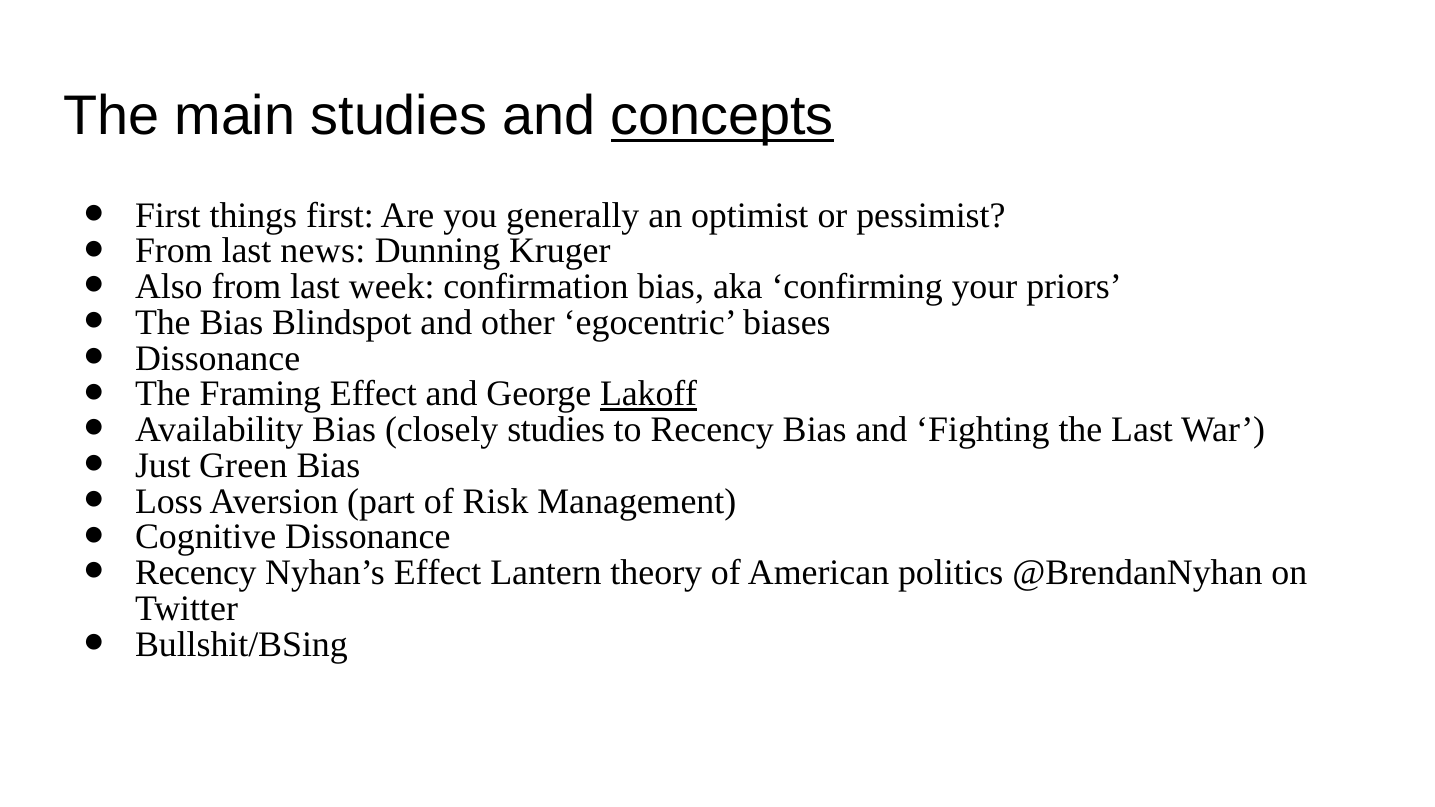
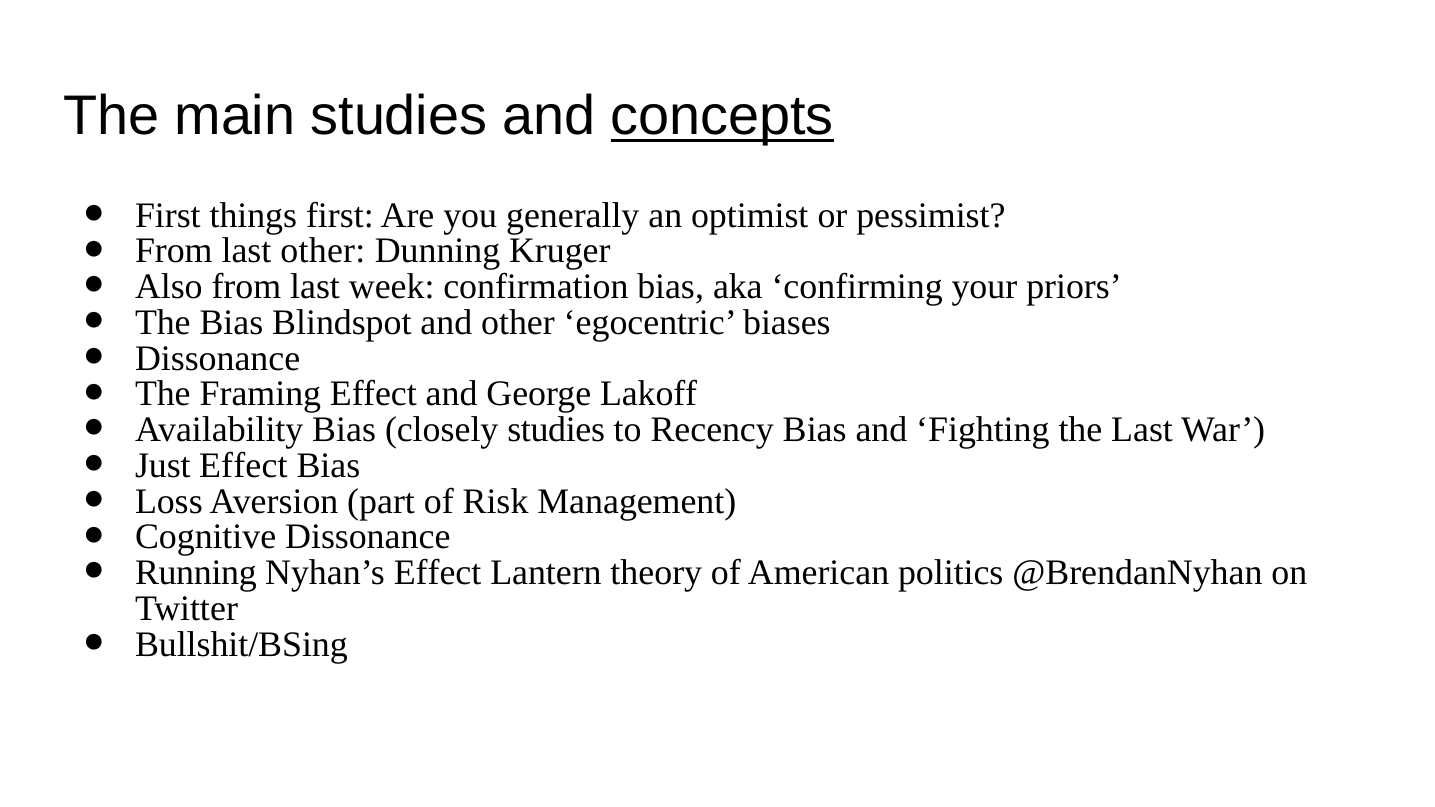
last news: news -> other (323, 251)
Lakoff underline: present -> none (649, 394)
Just Green: Green -> Effect (243, 466)
Recency: Recency -> Running (196, 573)
